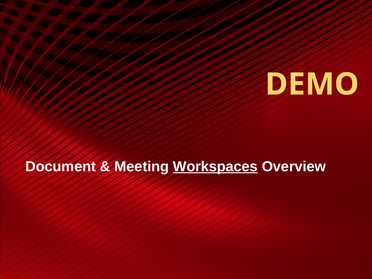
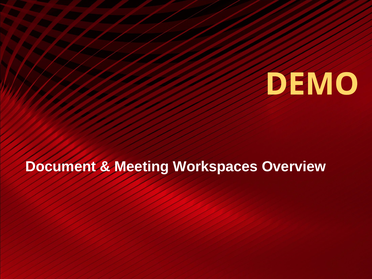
Workspaces underline: present -> none (215, 167)
